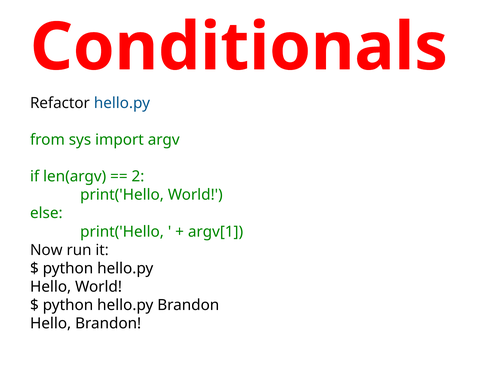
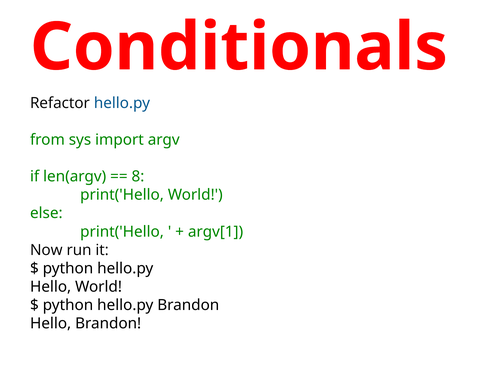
2: 2 -> 8 (138, 176)
